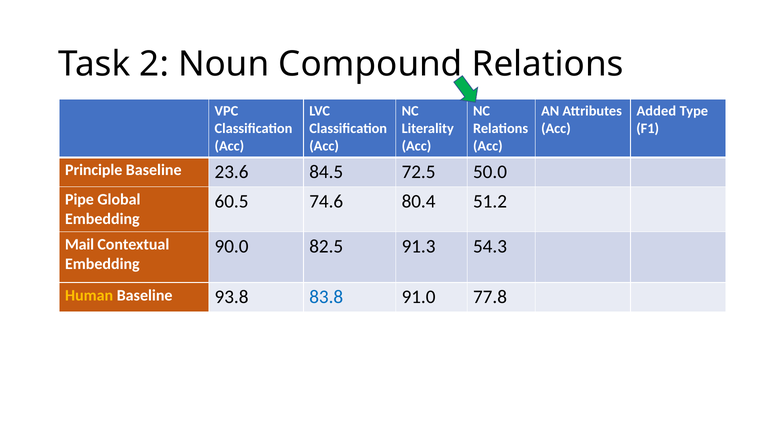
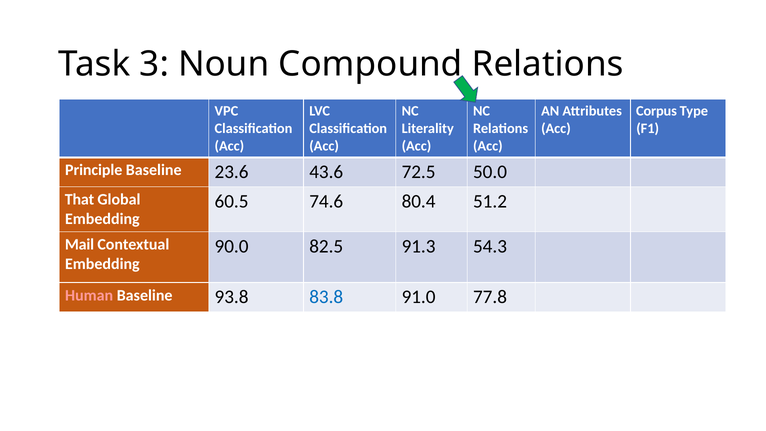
2: 2 -> 3 (154, 64)
Added: Added -> Corpus (656, 111)
84.5: 84.5 -> 43.6 (326, 172)
Pipe: Pipe -> That (80, 200)
Human colour: yellow -> pink (89, 295)
